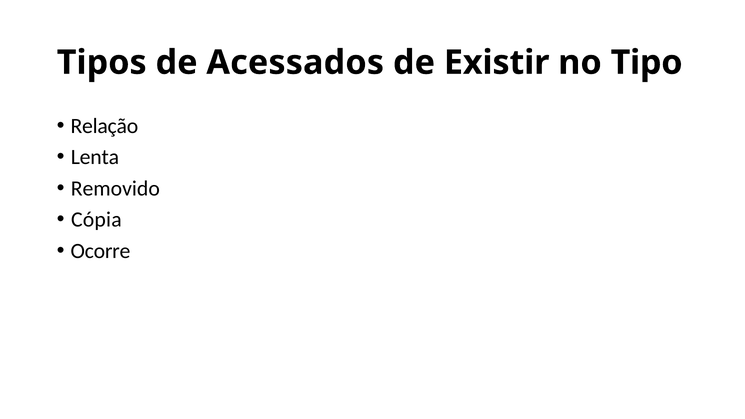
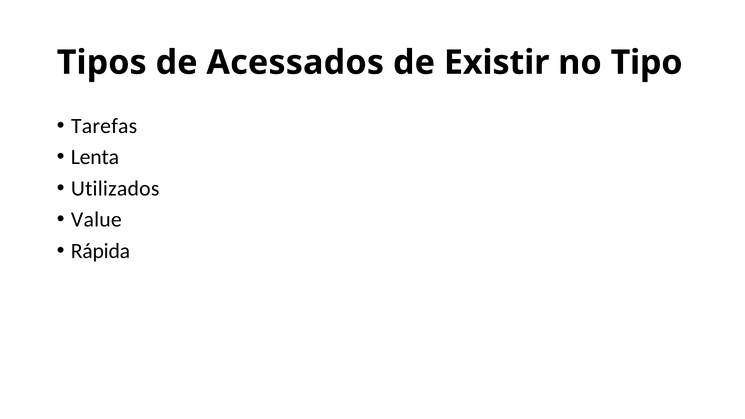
Relação: Relação -> Tarefas (104, 126)
Removido: Removido -> Utilizados (115, 188)
Cópia: Cópia -> Value (96, 220)
Ocorre: Ocorre -> Rápida (100, 251)
